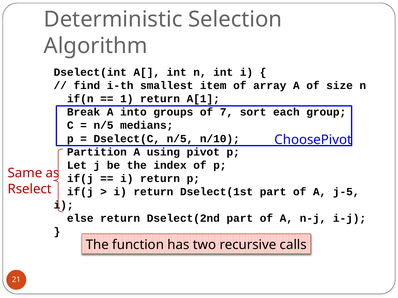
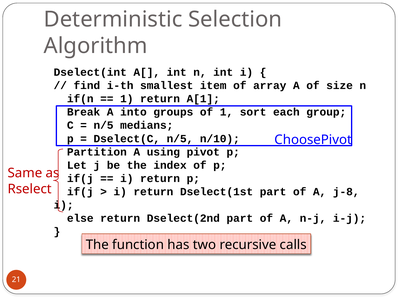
of 7: 7 -> 1 (227, 112)
j-5: j-5 -> j-8 (346, 192)
